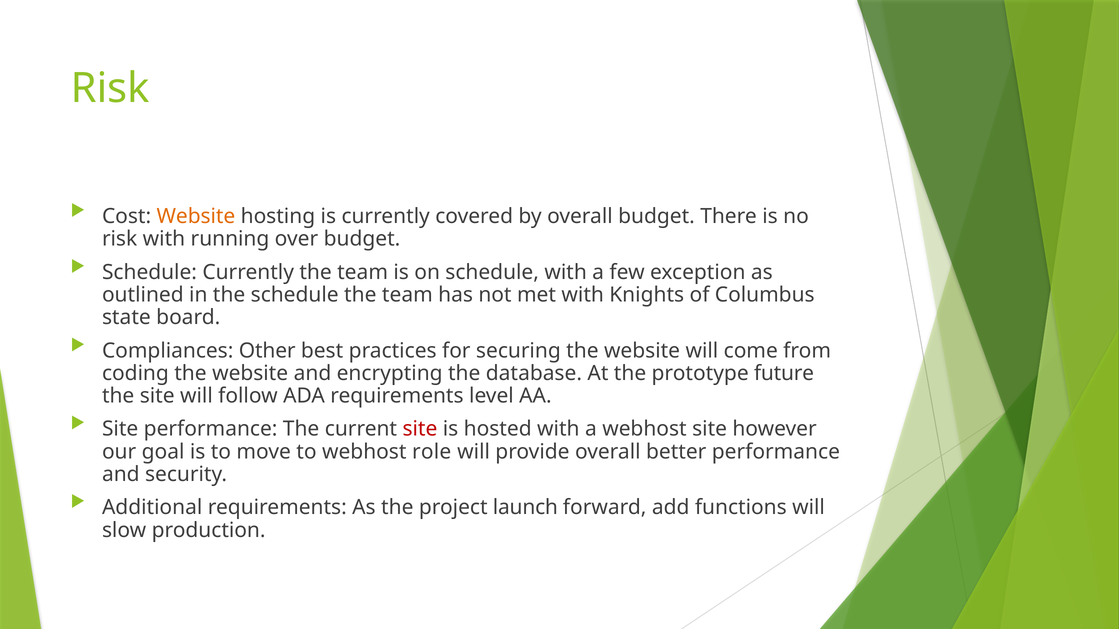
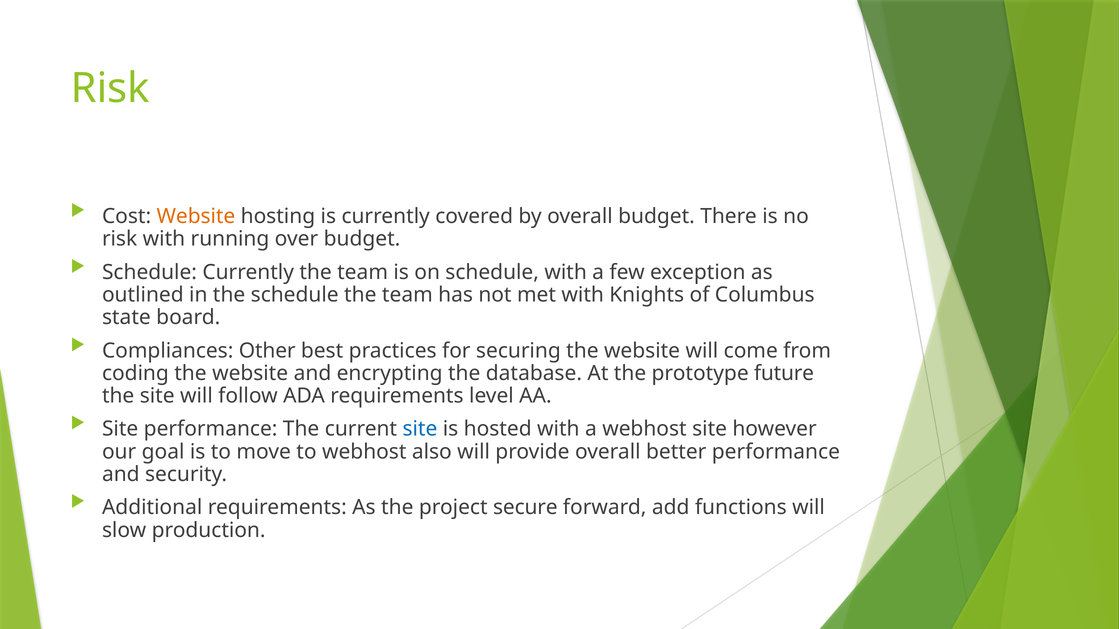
site colour: red -> blue (420, 429)
role: role -> also (432, 452)
launch: launch -> secure (525, 508)
